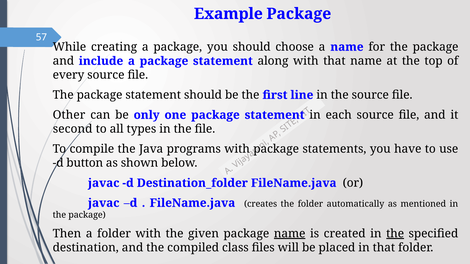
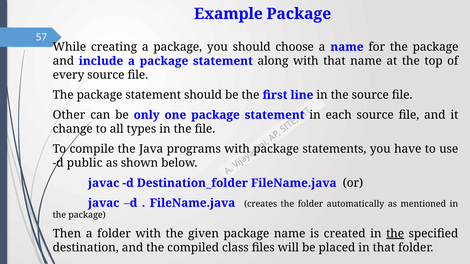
second: second -> change (73, 129)
button: button -> public (85, 163)
name underline: present -> none (290, 234)
